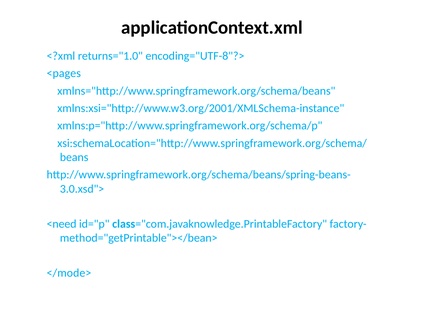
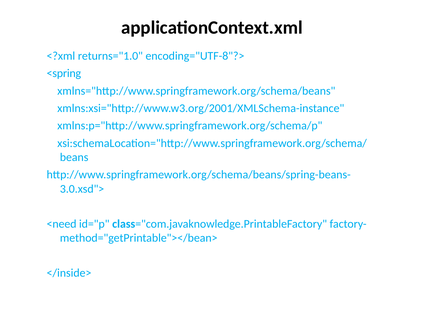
<pages: <pages -> <spring (64, 73)
</mode>: </mode> -> </inside> (69, 273)
